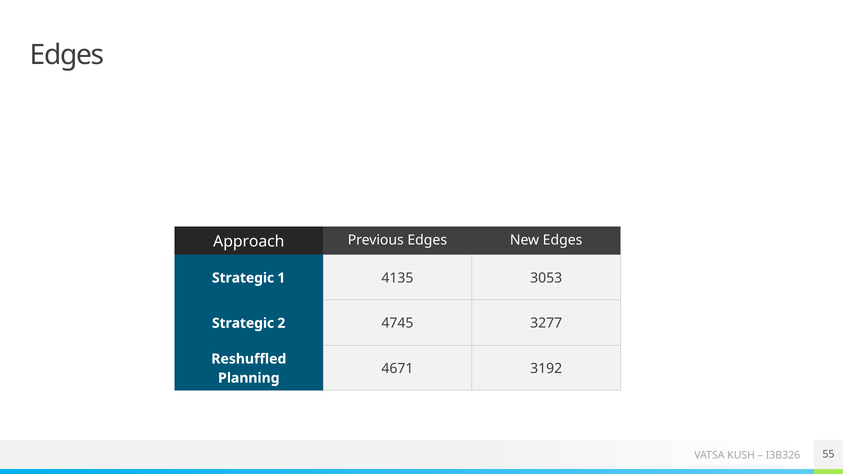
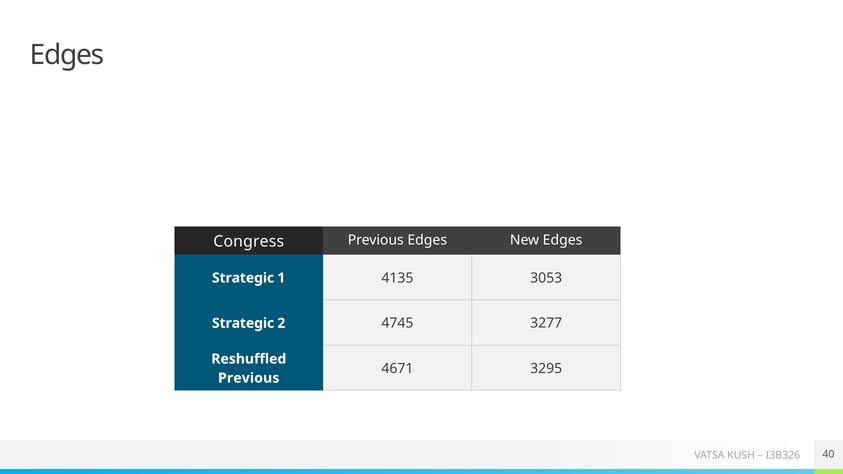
Approach: Approach -> Congress (249, 242)
3192: 3192 -> 3295 (546, 369)
Planning: Planning -> Previous (249, 378)
55: 55 -> 40 (828, 455)
